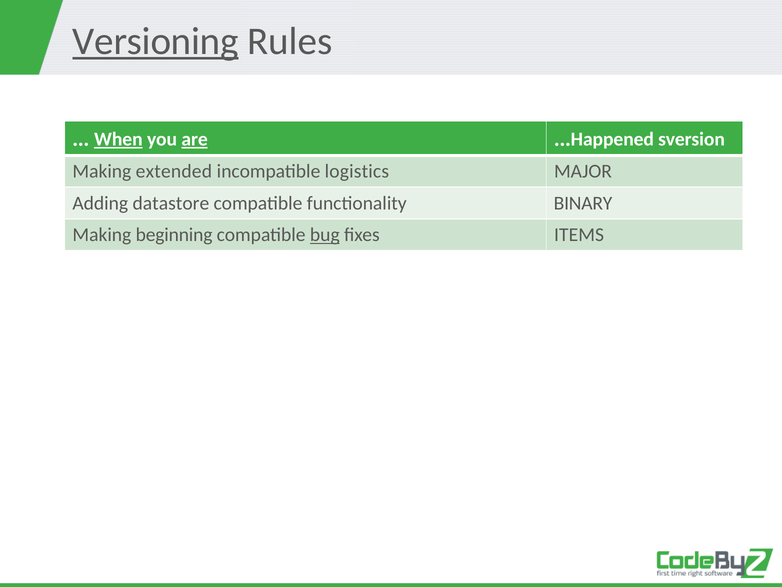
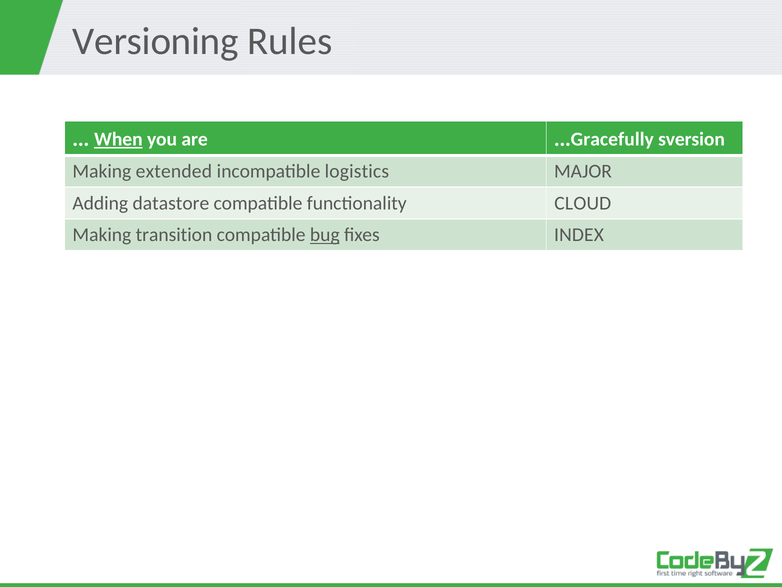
Versioning underline: present -> none (156, 41)
are underline: present -> none (195, 139)
Happened: Happened -> Gracefully (612, 139)
BINARY: BINARY -> CLOUD (583, 203)
beginning: beginning -> transition (174, 235)
ITEMS: ITEMS -> INDEX (579, 235)
